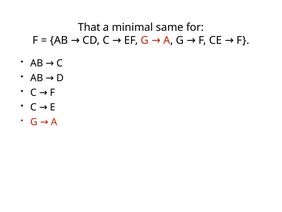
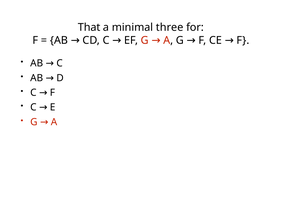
same: same -> three (170, 27)
